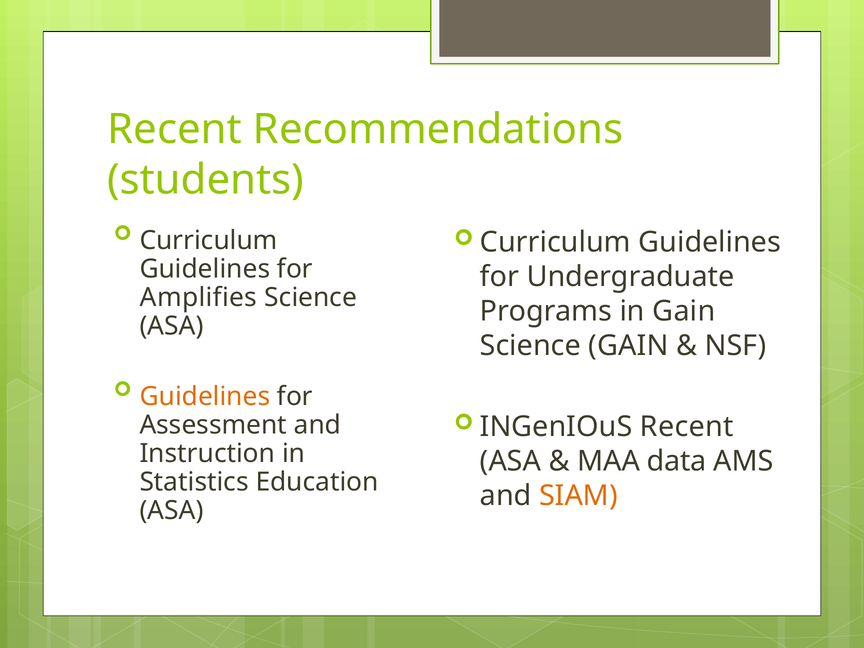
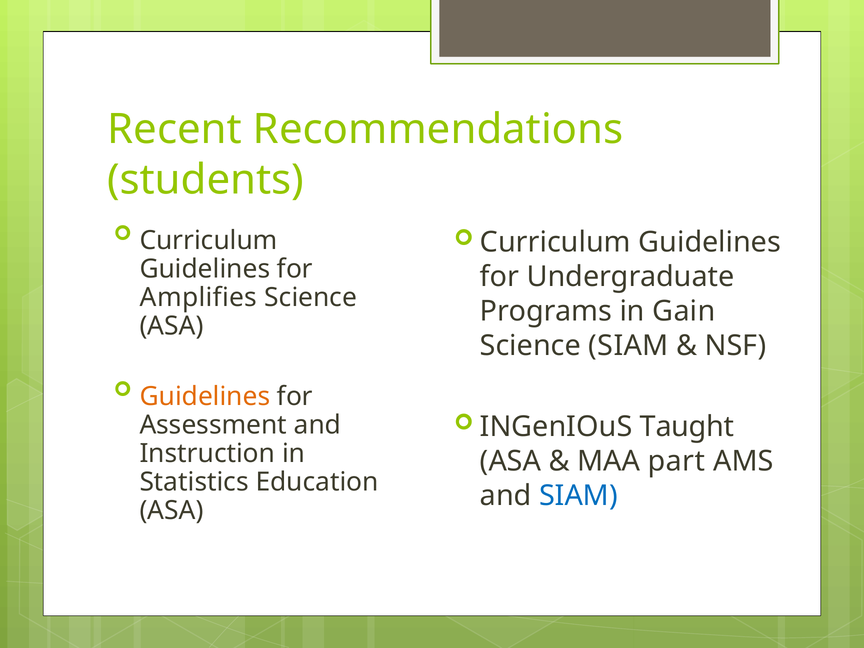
Science GAIN: GAIN -> SIAM (628, 346)
INGenIOuS Recent: Recent -> Taught (687, 427)
data: data -> part (676, 461)
SIAM colour: orange -> blue (578, 496)
